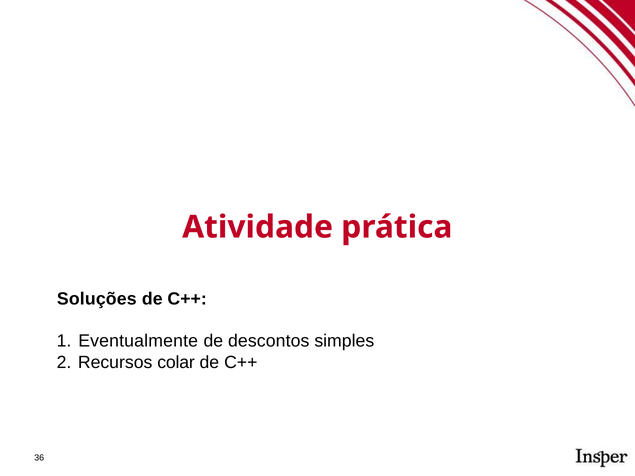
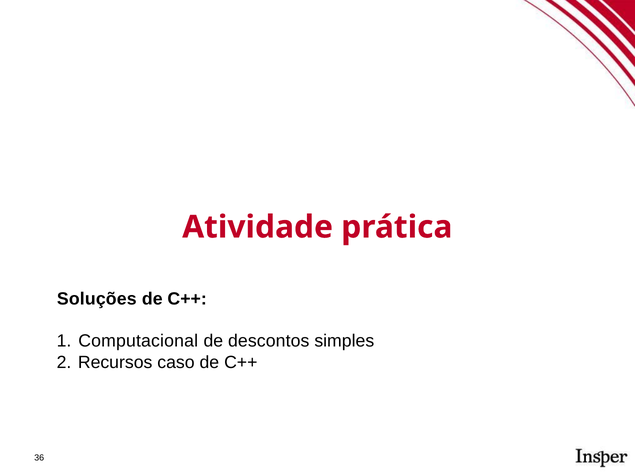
Eventualmente: Eventualmente -> Computacional (138, 341)
colar: colar -> caso (176, 362)
